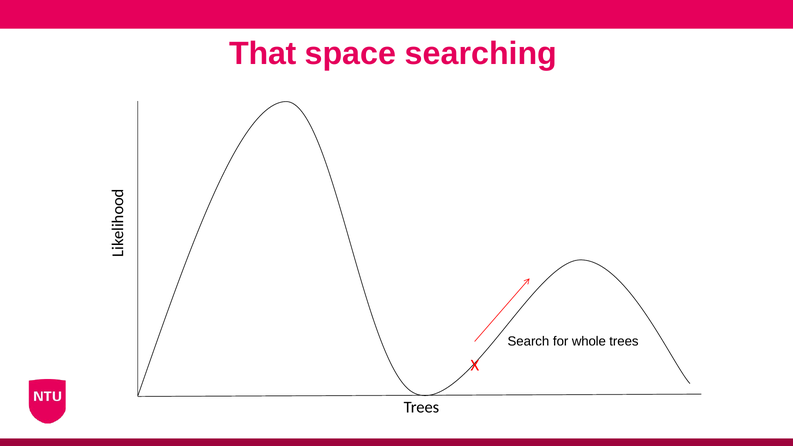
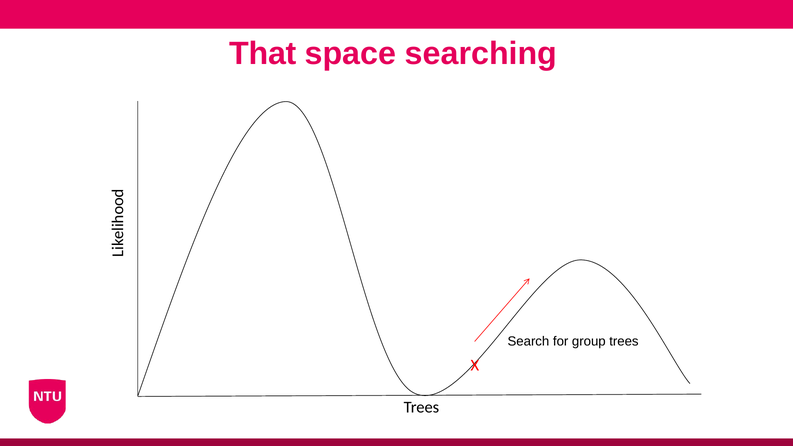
whole: whole -> group (589, 342)
